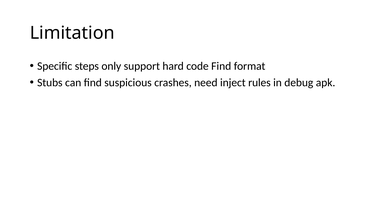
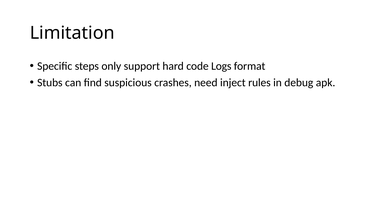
code Find: Find -> Logs (221, 66)
